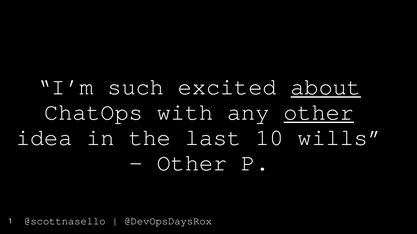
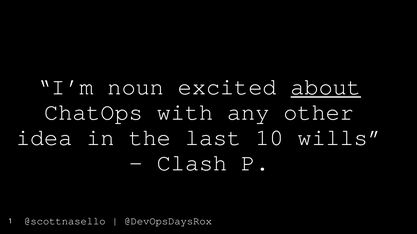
such: such -> noun (136, 87)
other underline: present -> none (319, 112)
Other: Other -> Clash (192, 163)
